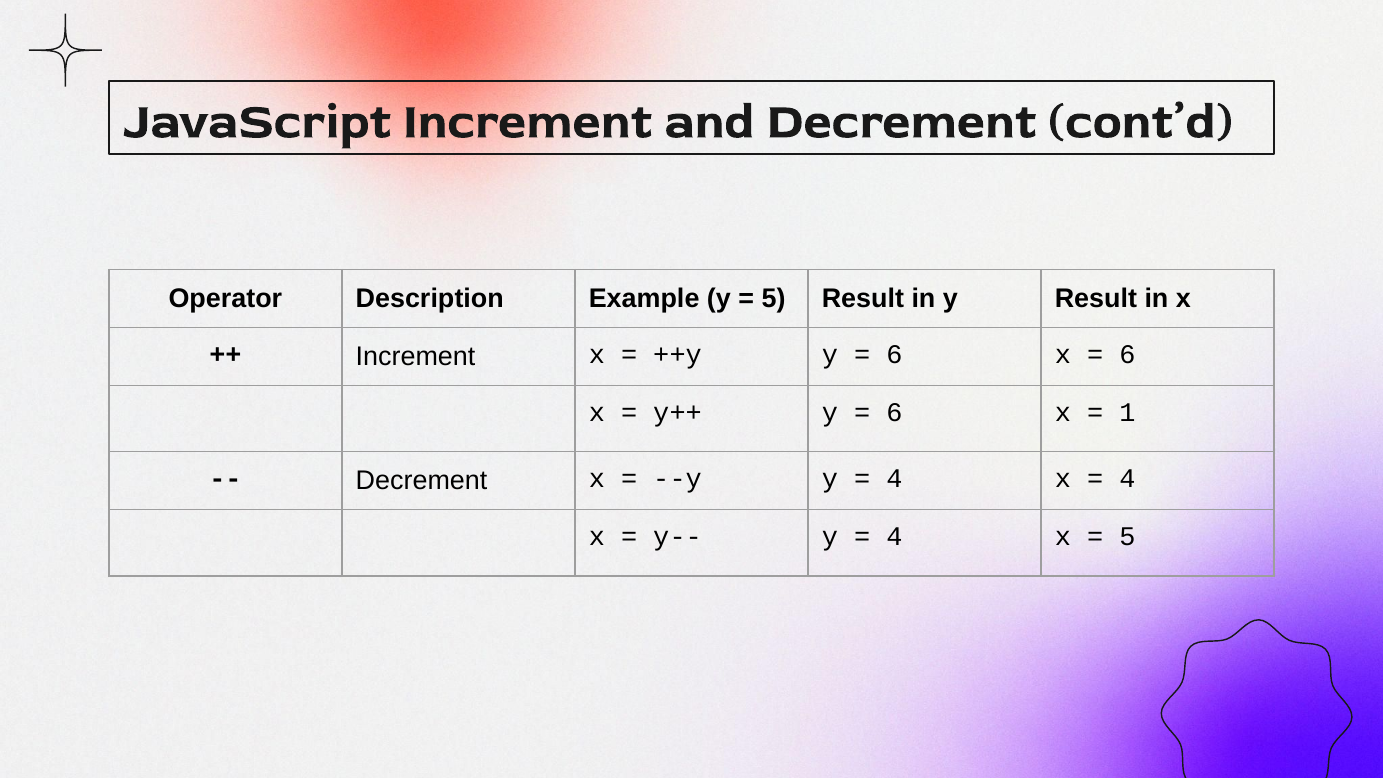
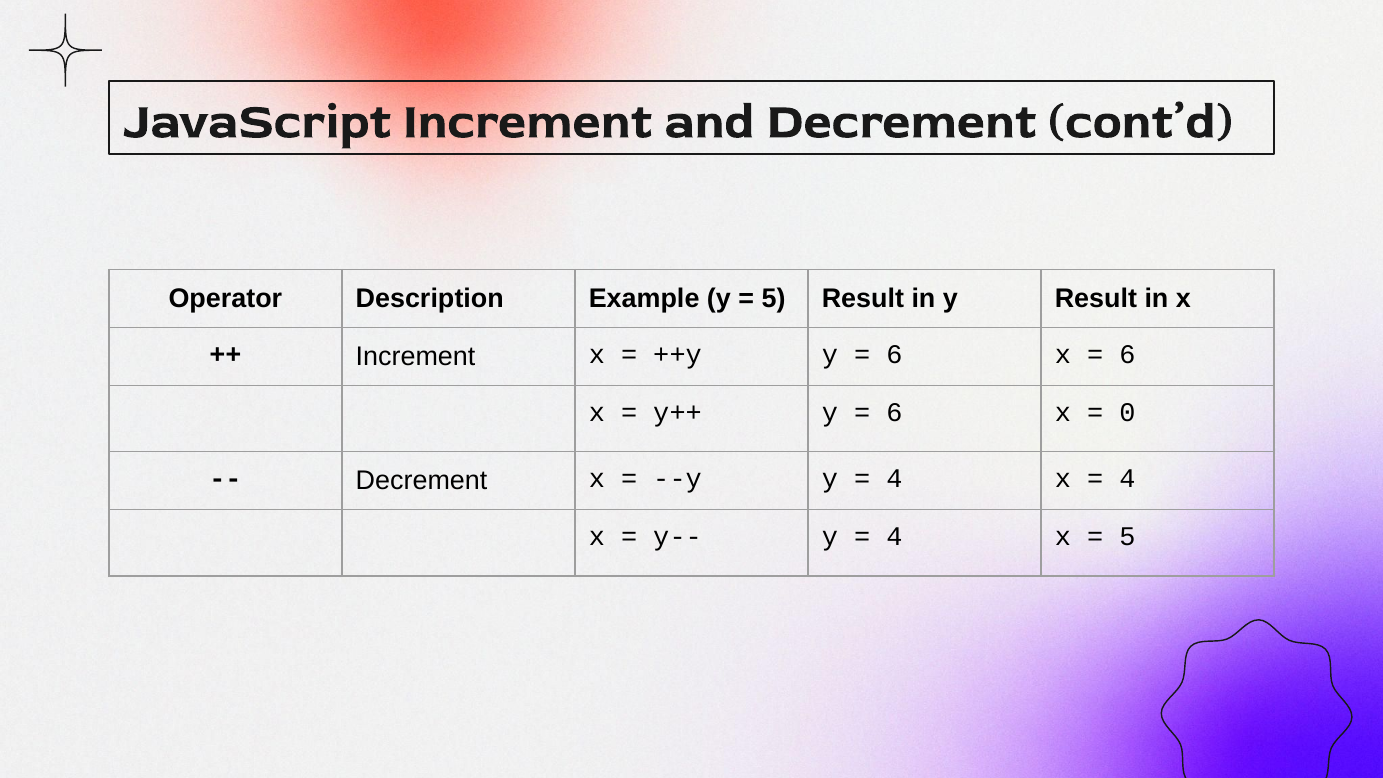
1: 1 -> 0 (1127, 413)
